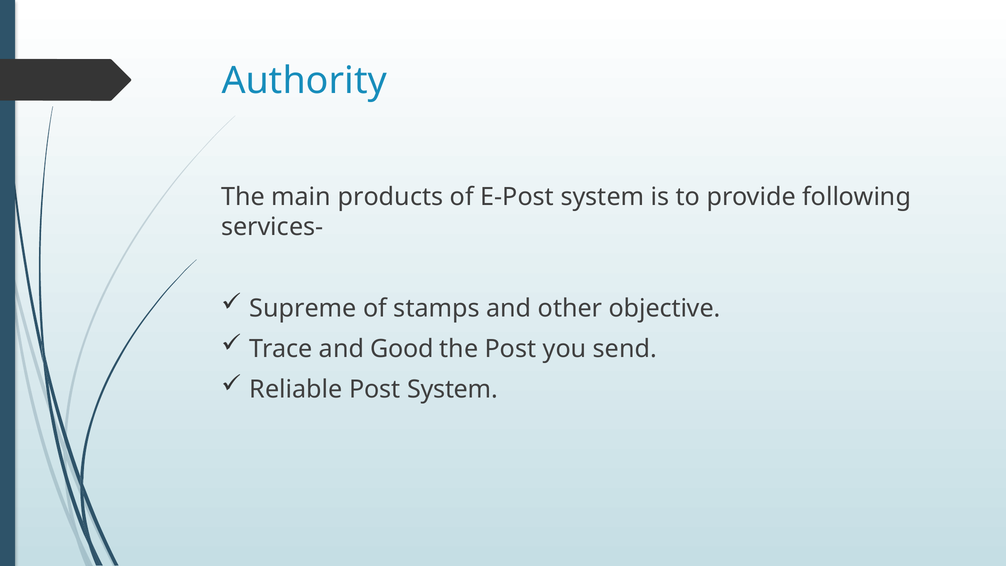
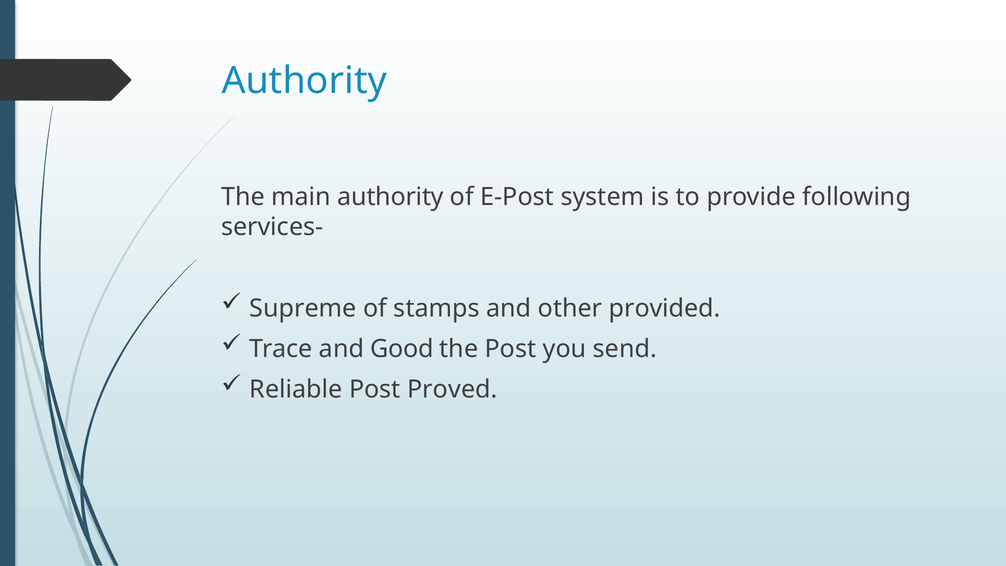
main products: products -> authority (391, 197)
objective: objective -> provided (665, 308)
Post System: System -> Proved (452, 390)
